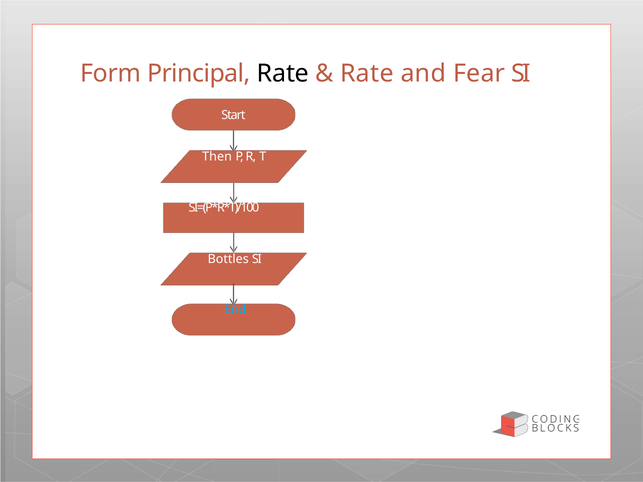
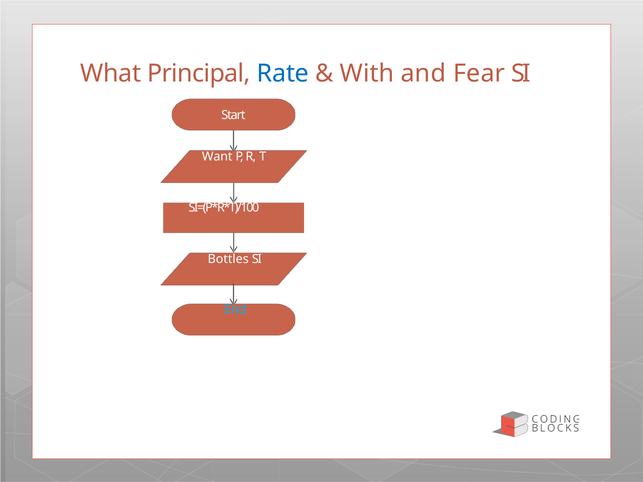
Form: Form -> What (111, 74)
Rate colour: black -> blue (283, 74)
Rate: Rate -> With (367, 74)
Then: Then -> Want (217, 157)
